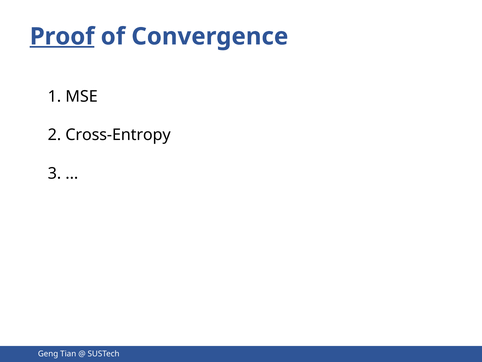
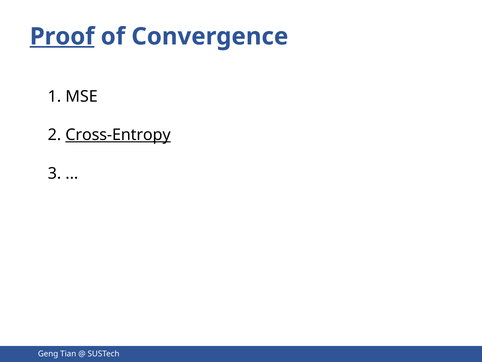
Cross-Entropy underline: none -> present (118, 135)
